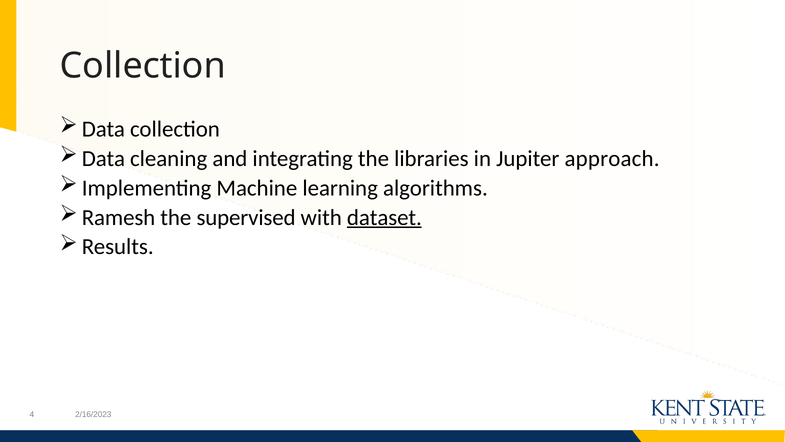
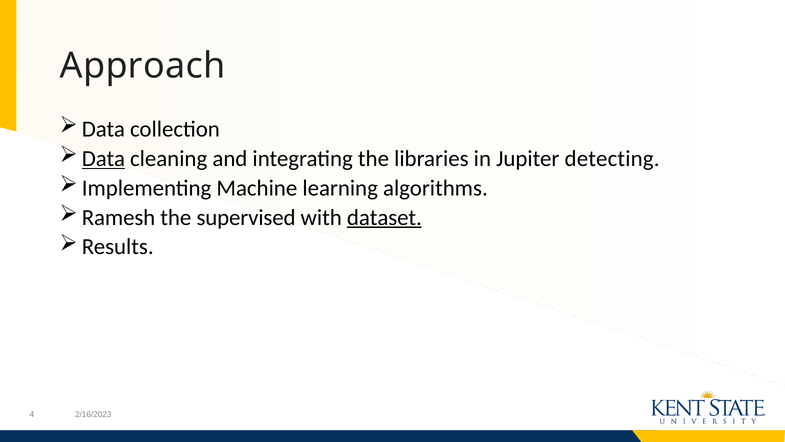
Collection: Collection -> Approach (143, 66)
Data underline: none -> present (103, 158)
approach: approach -> detecting (612, 158)
